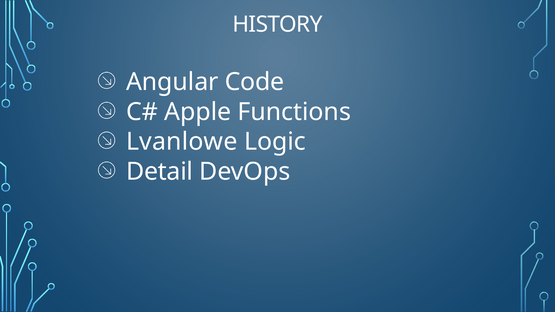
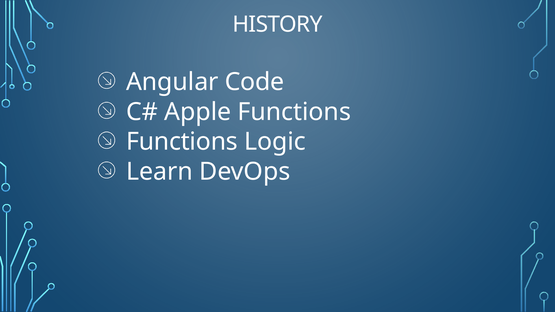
Lvanlowe: Lvanlowe -> Functions (182, 142)
Detail: Detail -> Learn (159, 172)
